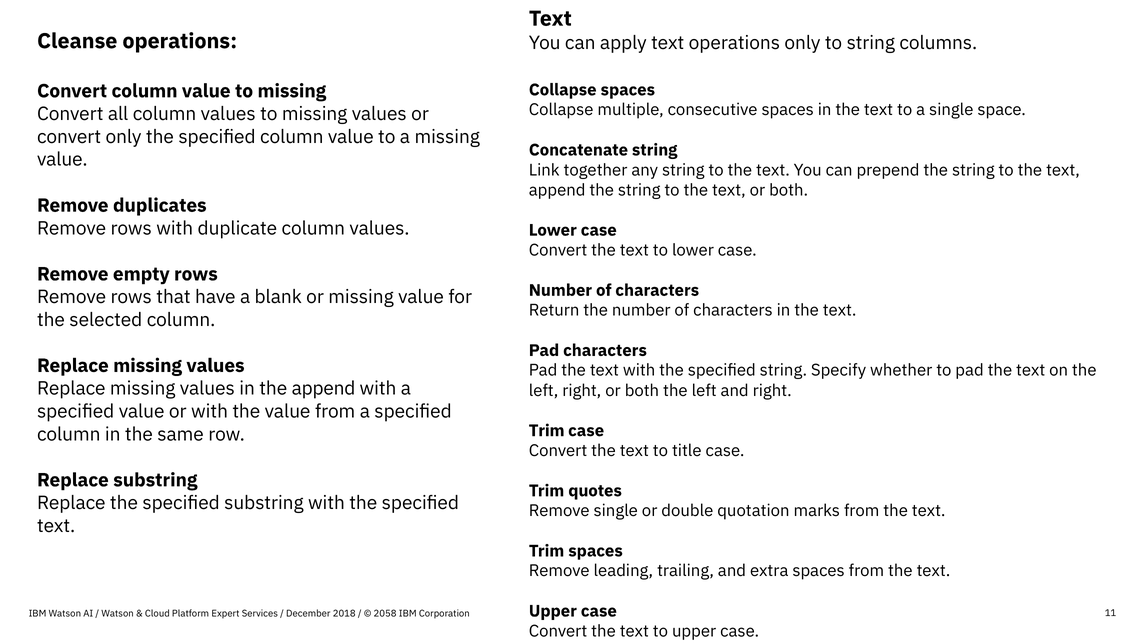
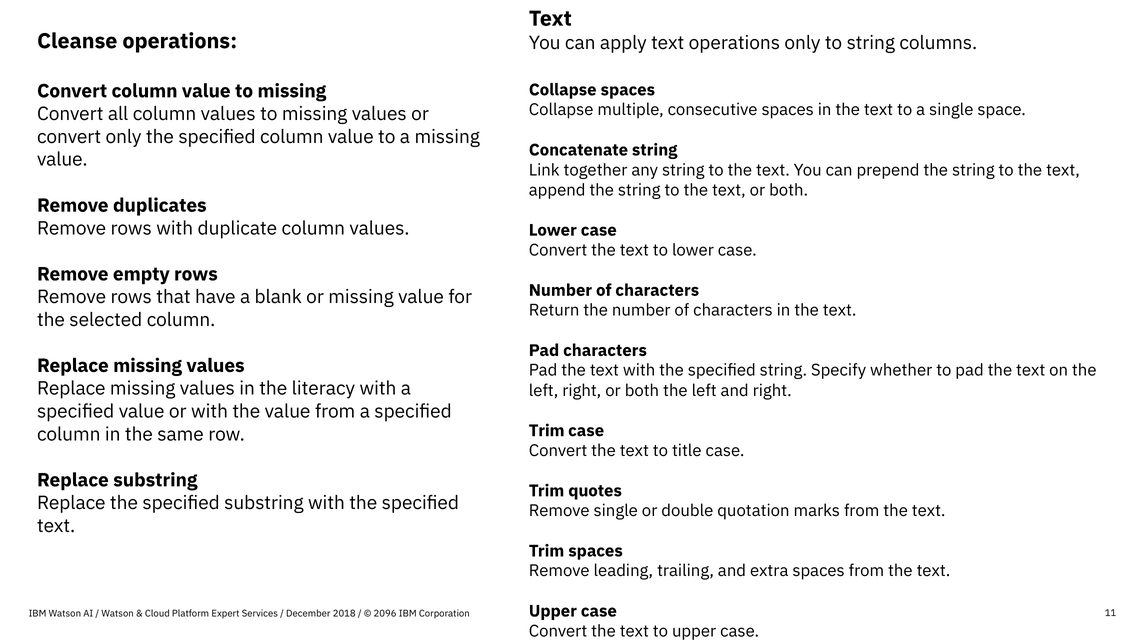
the append: append -> literacy (323, 389)
2058: 2058 -> 2096 (385, 614)
